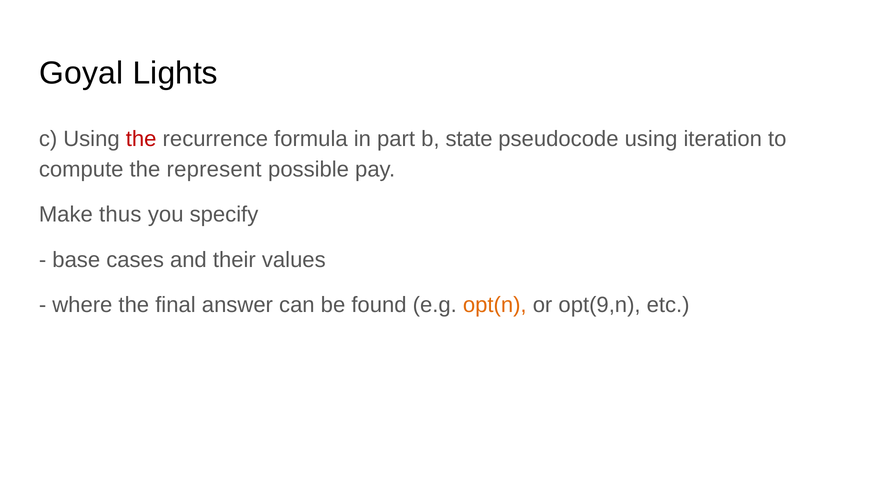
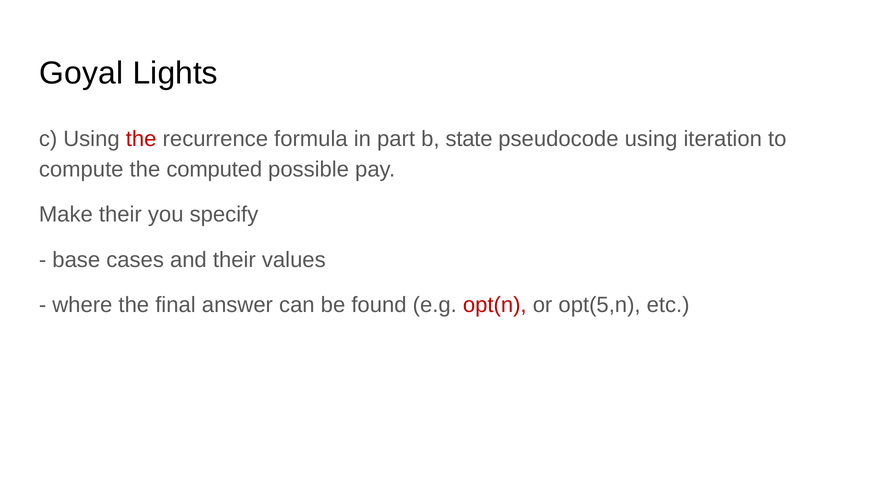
represent: represent -> computed (214, 169)
Make thus: thus -> their (120, 214)
opt(n colour: orange -> red (495, 305)
opt(9,n: opt(9,n -> opt(5,n (600, 305)
